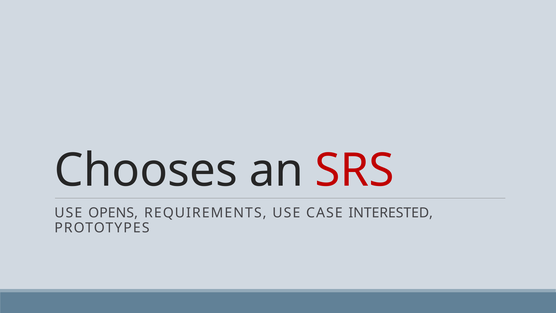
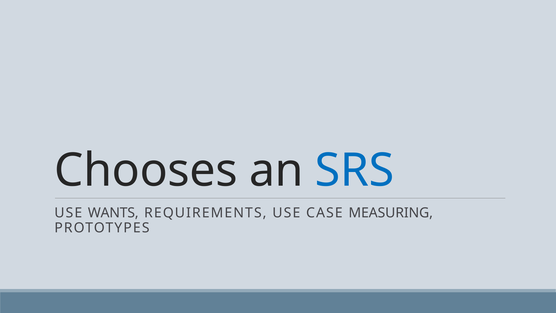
SRS colour: red -> blue (355, 170)
OPENS: OPENS -> WANTS (113, 213)
INTERESTED: INTERESTED -> MEASURING (391, 213)
